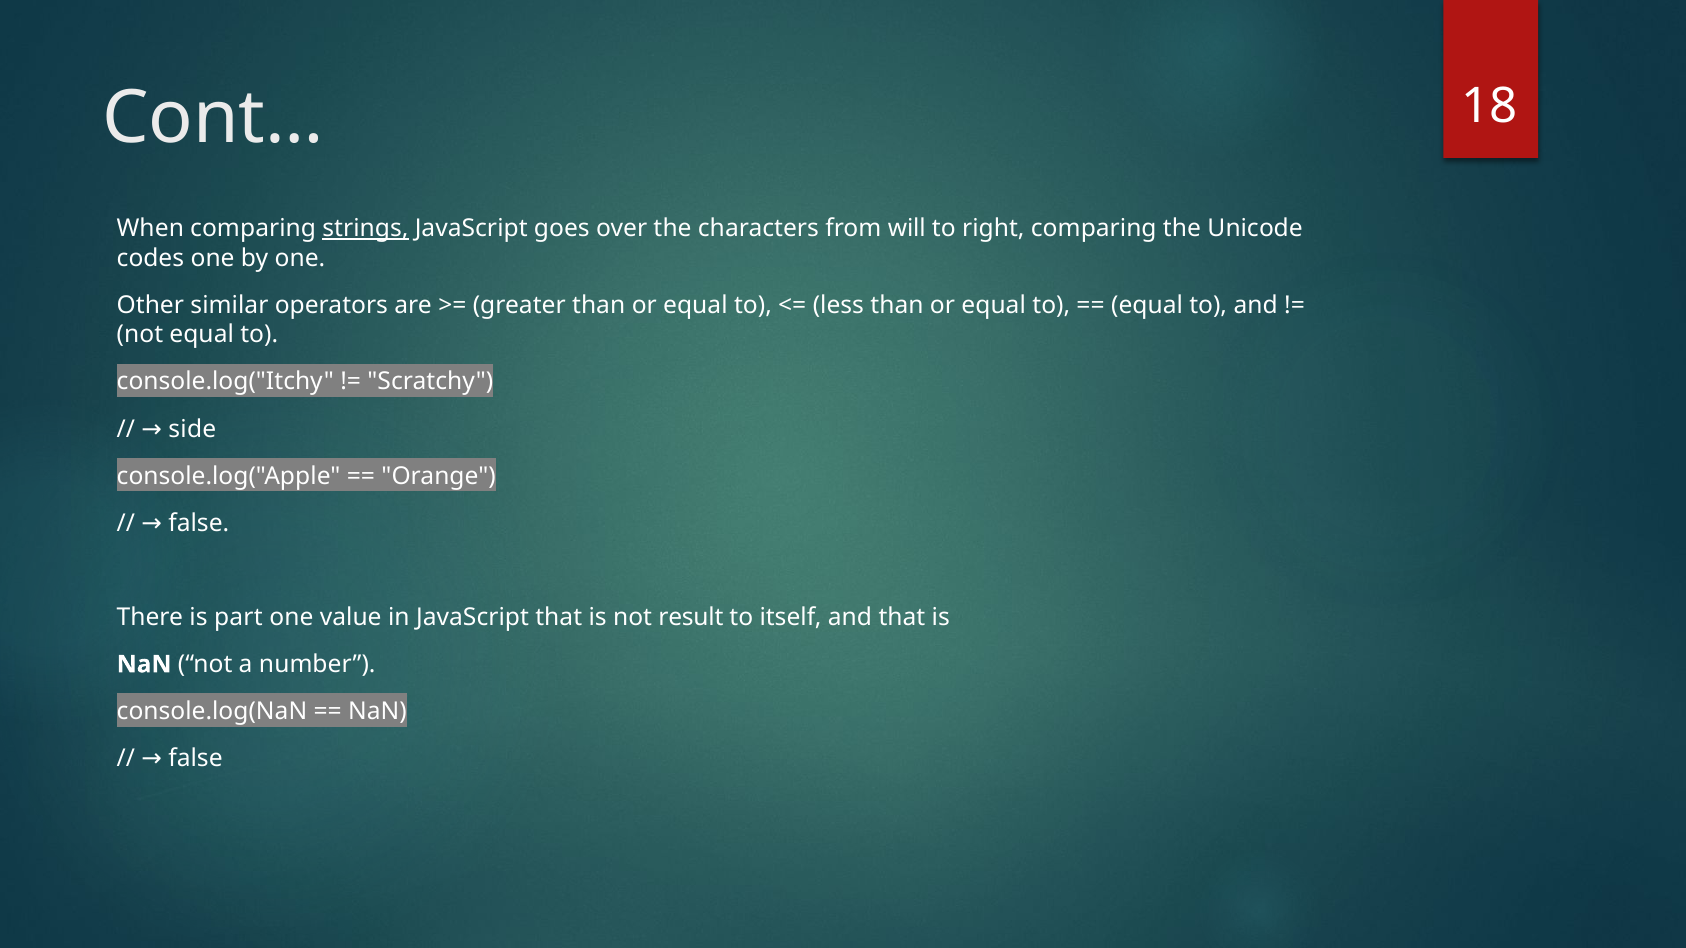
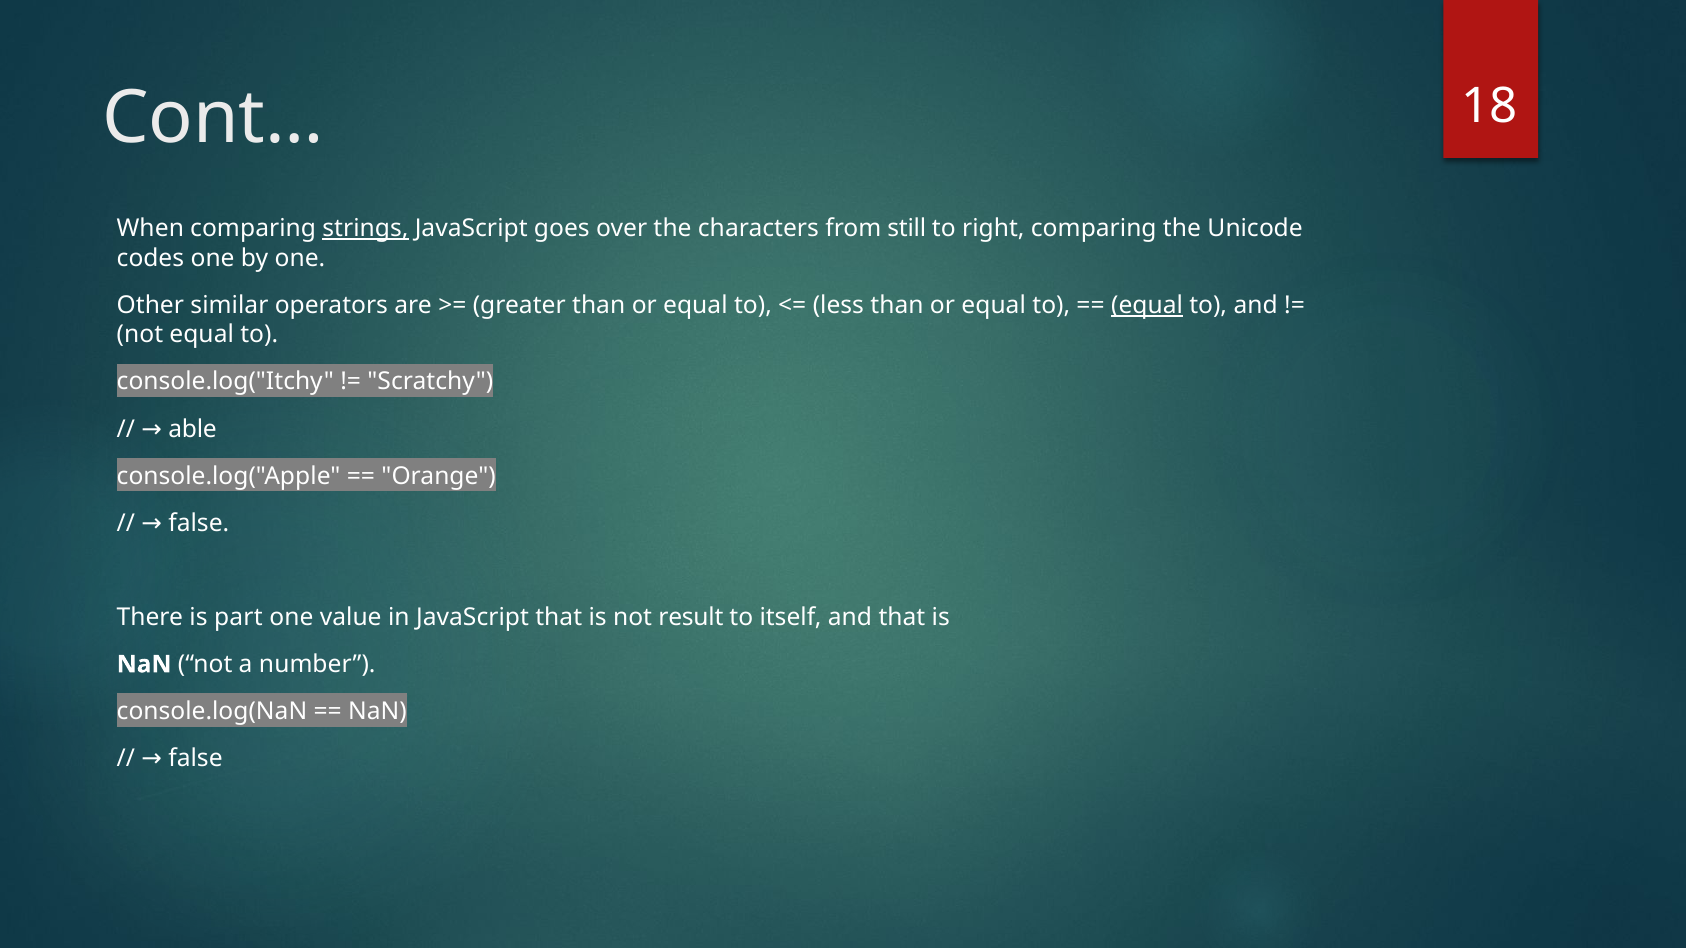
will: will -> still (907, 229)
equal underline: none -> present (1147, 305)
side: side -> able (193, 429)
